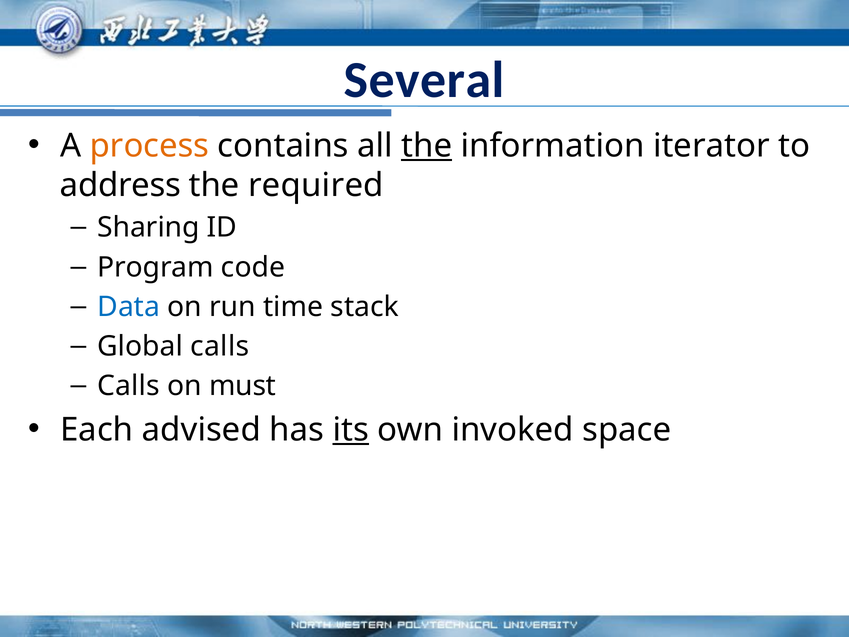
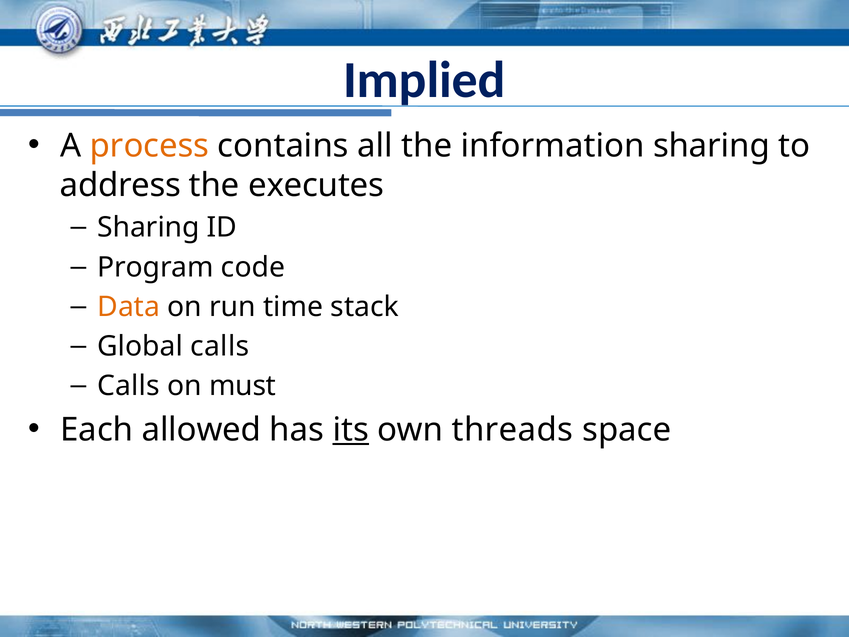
Several: Several -> Implied (424, 80)
the underline: present -> none (427, 146)
information iterator: iterator -> sharing (711, 146)
required: required -> executes (316, 185)
Data colour: blue -> orange (129, 307)
advised: advised -> allowed (201, 430)
invoked: invoked -> threads (512, 430)
